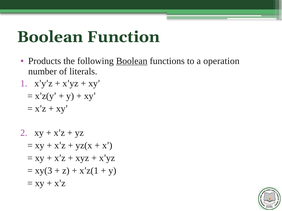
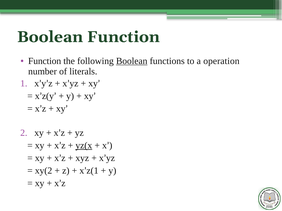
Products: Products -> Function (45, 61)
yz(x underline: none -> present (84, 146)
xy(3: xy(3 -> xy(2 (44, 171)
